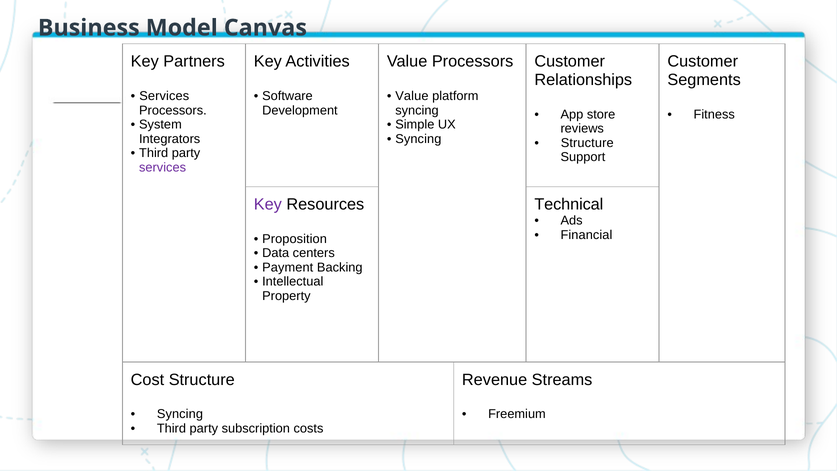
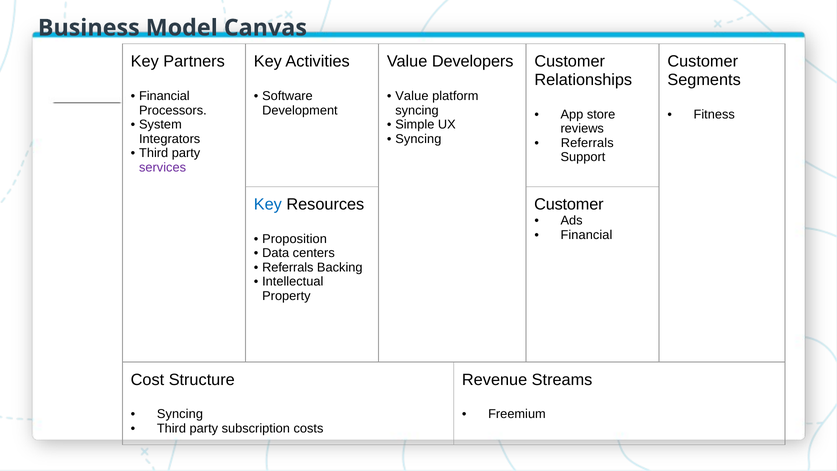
Value Processors: Processors -> Developers (473, 62)
Services: Services -> Financial (164, 96)
Structure: Structure -> Referrals (587, 143)
Key colour: purple -> blue (268, 204)
Technical: Technical -> Customer (569, 204)
Payment: Payment -> Referrals (288, 267)
